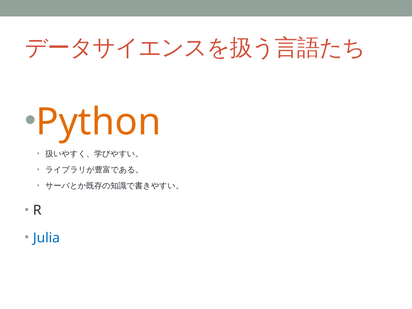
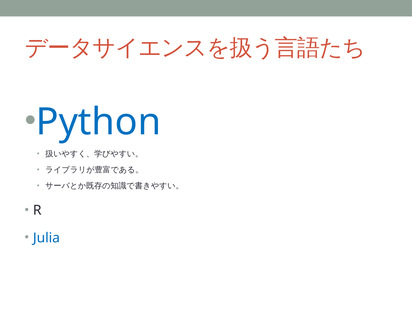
Python colour: orange -> blue (98, 122)
